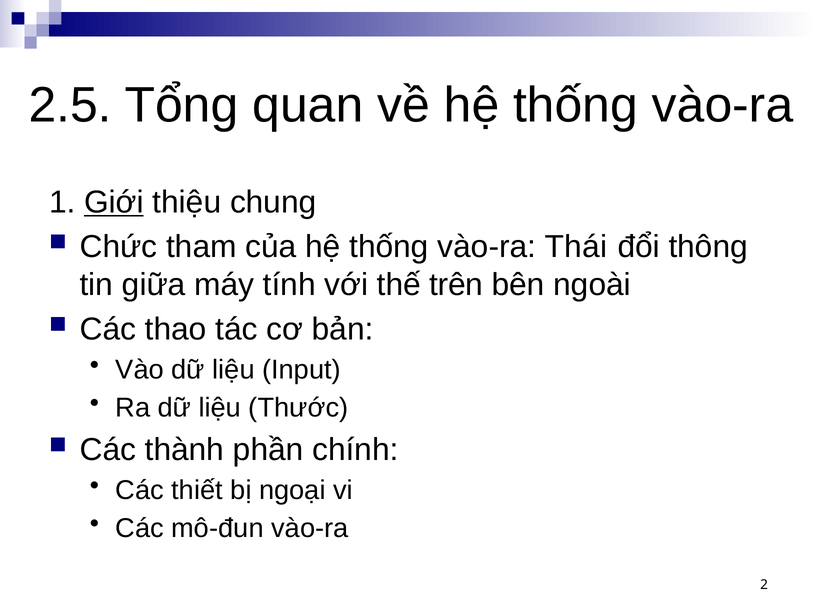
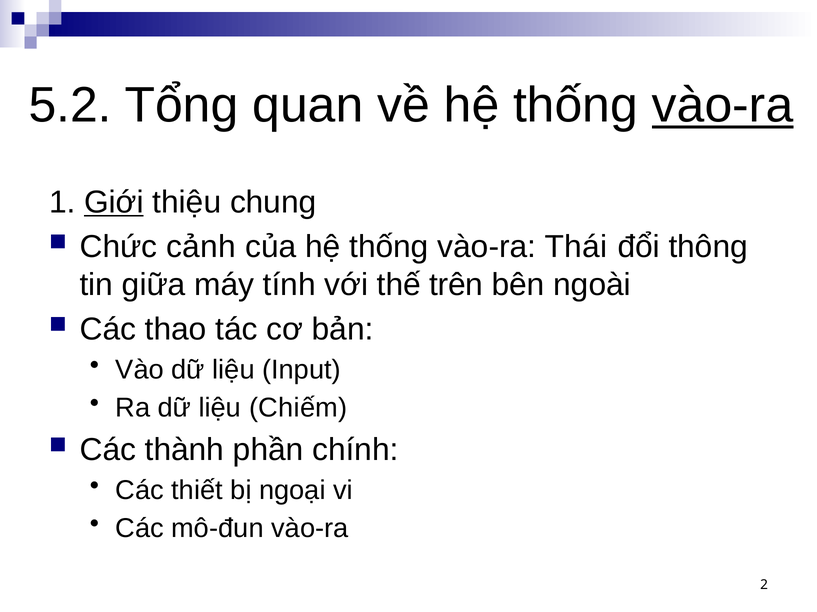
2.5: 2.5 -> 5.2 (70, 106)
vào-ra underline: none -> present (723, 106)
tham: tham -> cảnh (201, 247)
Thước: Thước -> Chiếm (298, 408)
